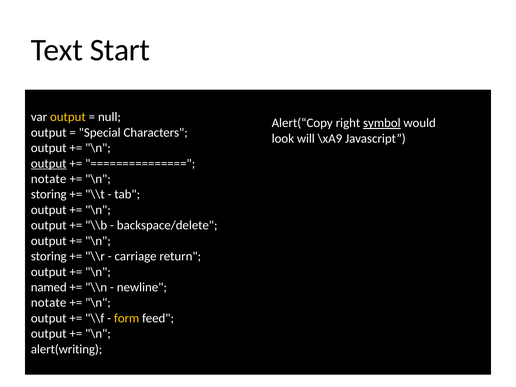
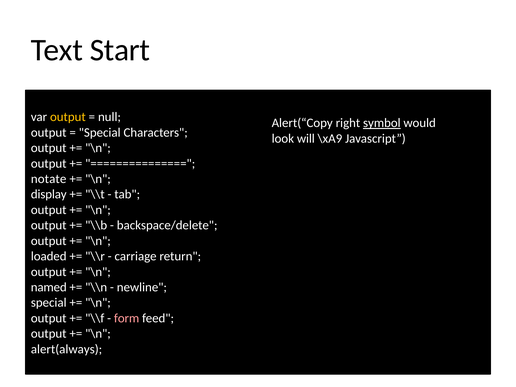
output underline: present -> none (49, 163)
storing: storing -> display (49, 194)
storing: storing -> loaded (49, 256)
notate: notate -> special (49, 303)
form colour: yellow -> pink (127, 318)
alert(writing: alert(writing -> alert(always (67, 349)
